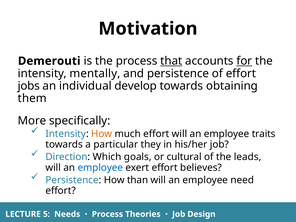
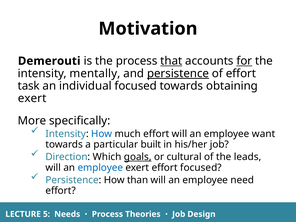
persistence underline: none -> present (178, 73)
jobs: jobs -> task (29, 86)
individual develop: develop -> focused (136, 86)
them: them -> exert (32, 98)
How colour: orange -> blue (102, 134)
traits: traits -> want (264, 134)
they: they -> built (151, 145)
goals underline: none -> present (138, 157)
effort believes: believes -> focused (201, 168)
